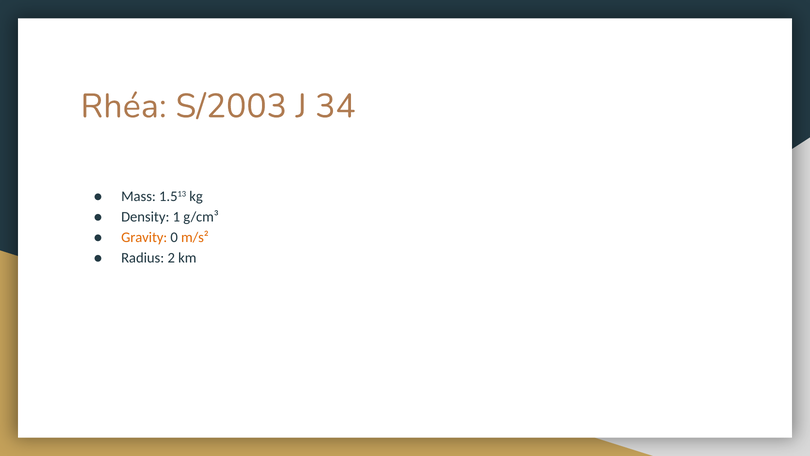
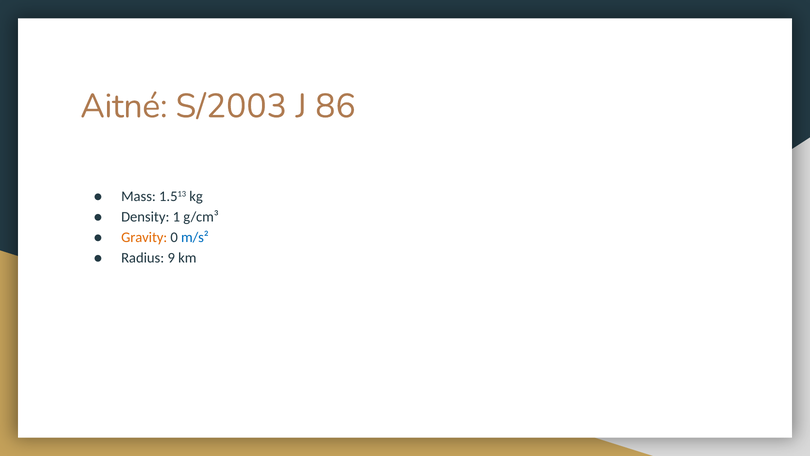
Rhéa: Rhéa -> Aitné (124, 106)
34: 34 -> 86 (335, 106)
m/s² colour: orange -> blue (195, 237)
2: 2 -> 9 (171, 258)
